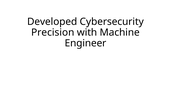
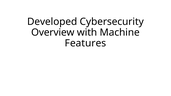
Precision: Precision -> Overview (53, 32)
Engineer: Engineer -> Features (85, 43)
